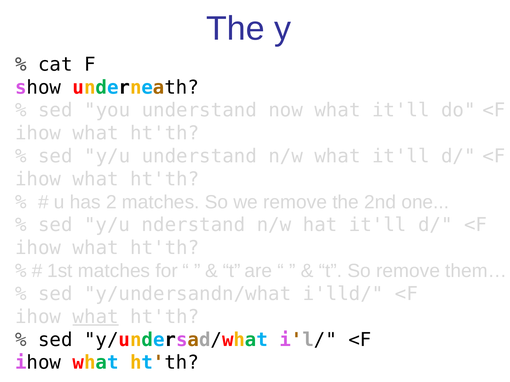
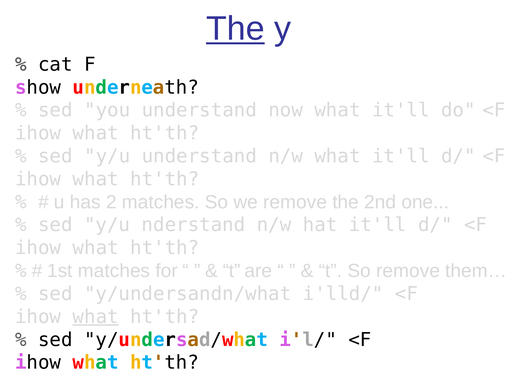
The underline: none -> present (235, 29)
